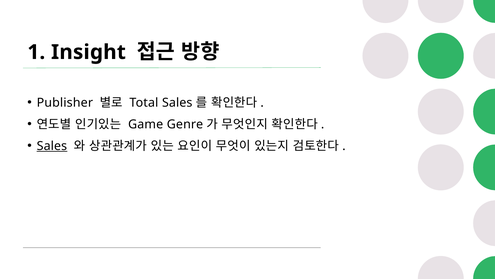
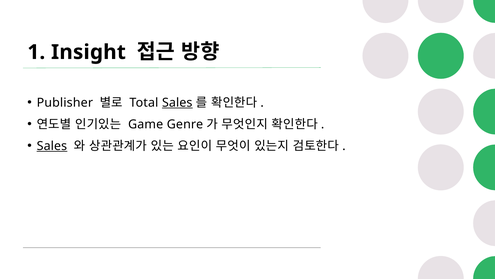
Sales underline: none -> present (177, 103)
